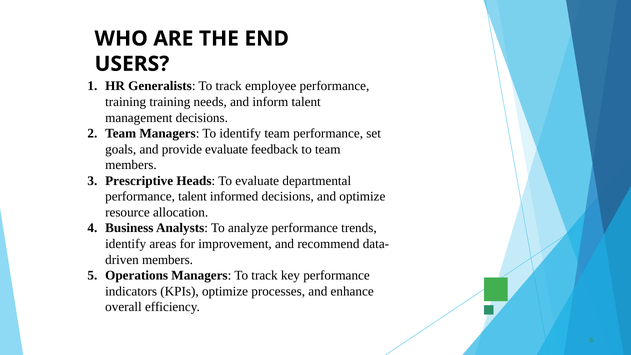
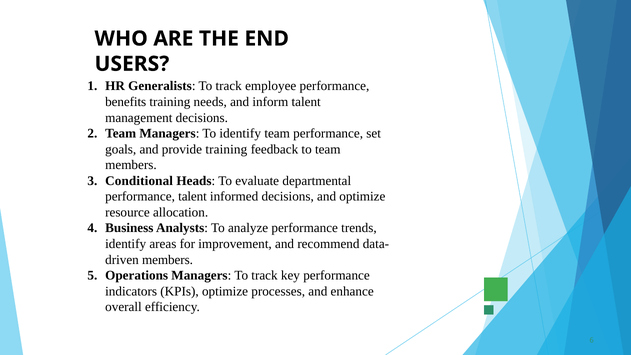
training: training -> benefits (126, 102)
provide evaluate: evaluate -> training (226, 149)
Prescriptive: Prescriptive -> Conditional (139, 181)
